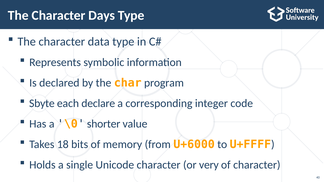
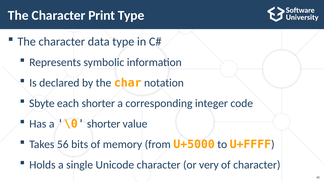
Days: Days -> Print (102, 15)
program: program -> notation (164, 83)
each declare: declare -> shorter (98, 104)
18: 18 -> 56 (63, 145)
U+6000: U+6000 -> U+5000 (194, 145)
